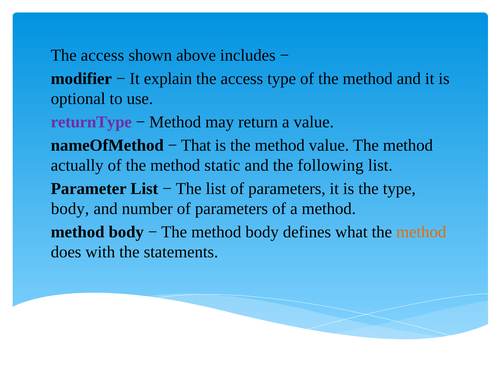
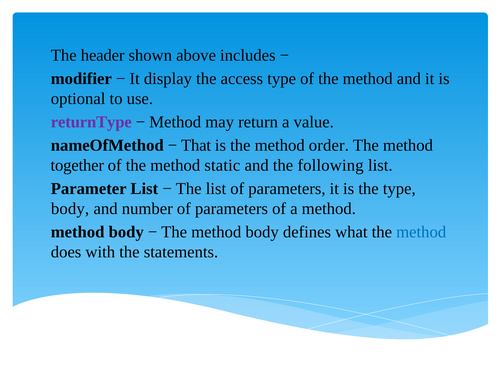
access: access -> header (103, 55)
explain: explain -> display (168, 79)
method value: value -> order (329, 145)
actually: actually -> together (77, 165)
method colour: orange -> blue (421, 232)
